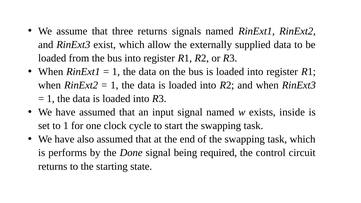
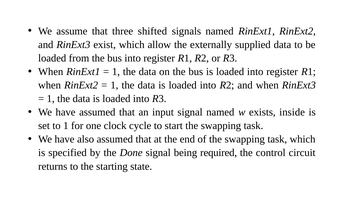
three returns: returns -> shifted (152, 31)
performs: performs -> specified (68, 153)
